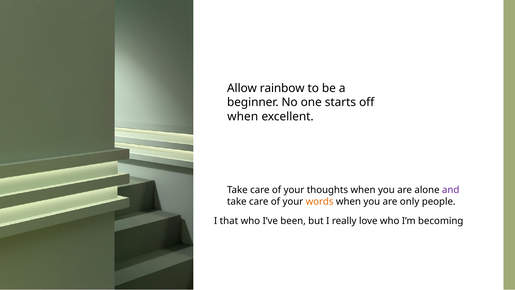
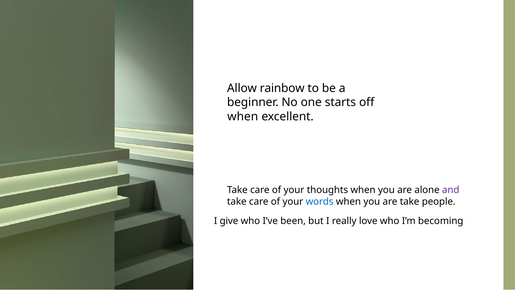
words colour: orange -> blue (320, 201)
are only: only -> take (410, 201)
that: that -> give (229, 221)
